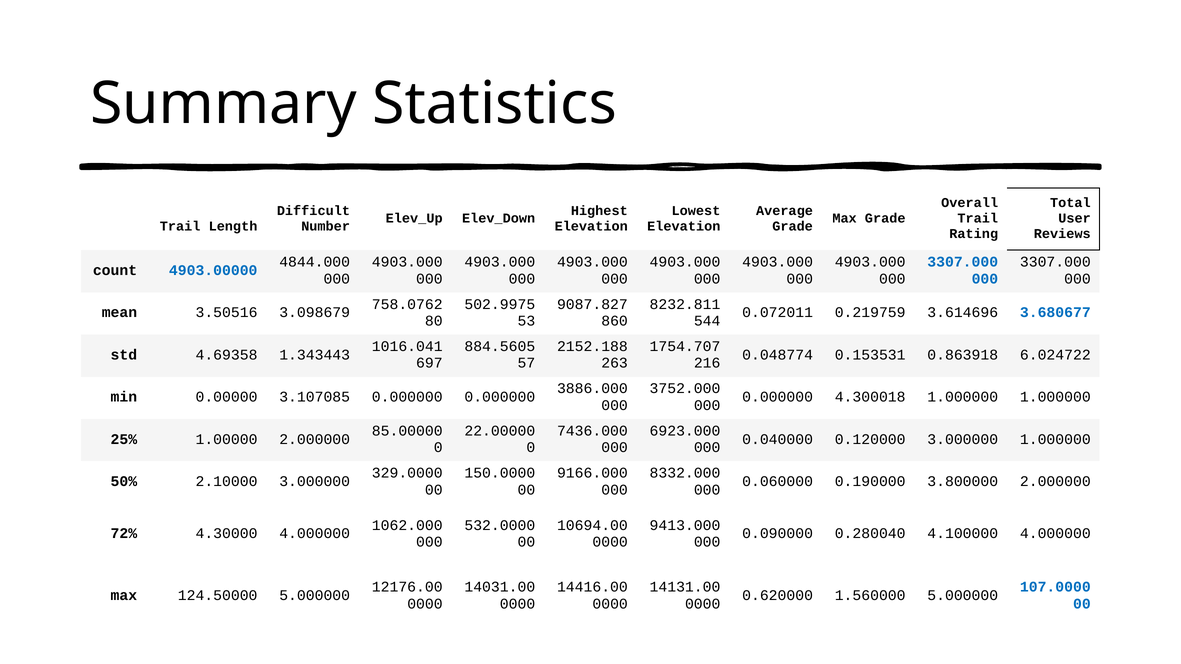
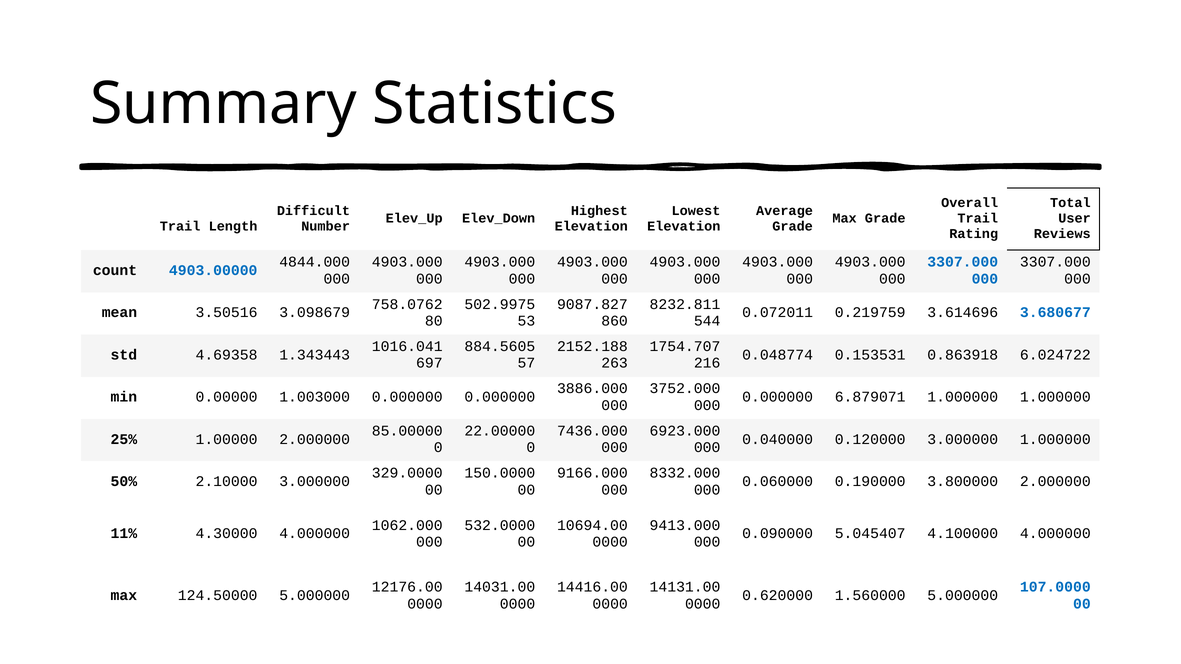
3.107085: 3.107085 -> 1.003000 (315, 397)
4.300018: 4.300018 -> 6.879071 (870, 397)
72%: 72% -> 11% (124, 534)
0.280040: 0.280040 -> 5.045407 (870, 534)
